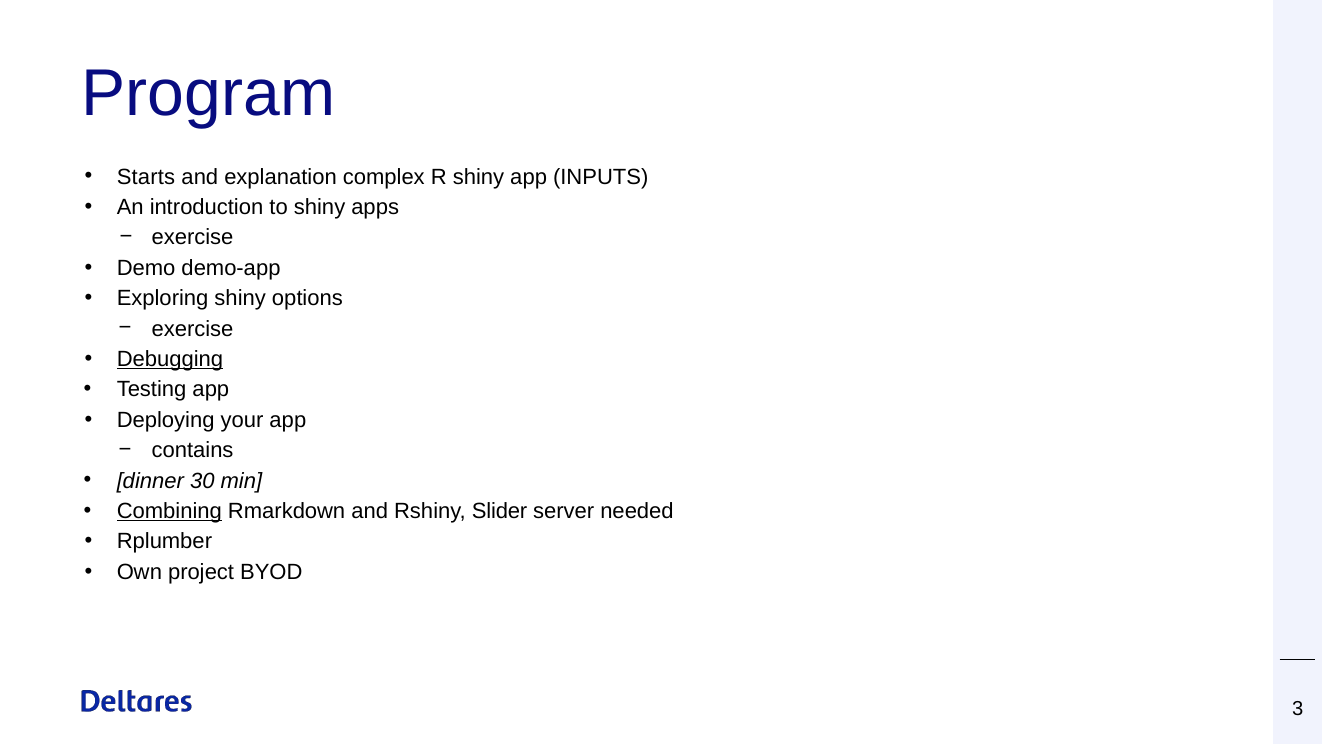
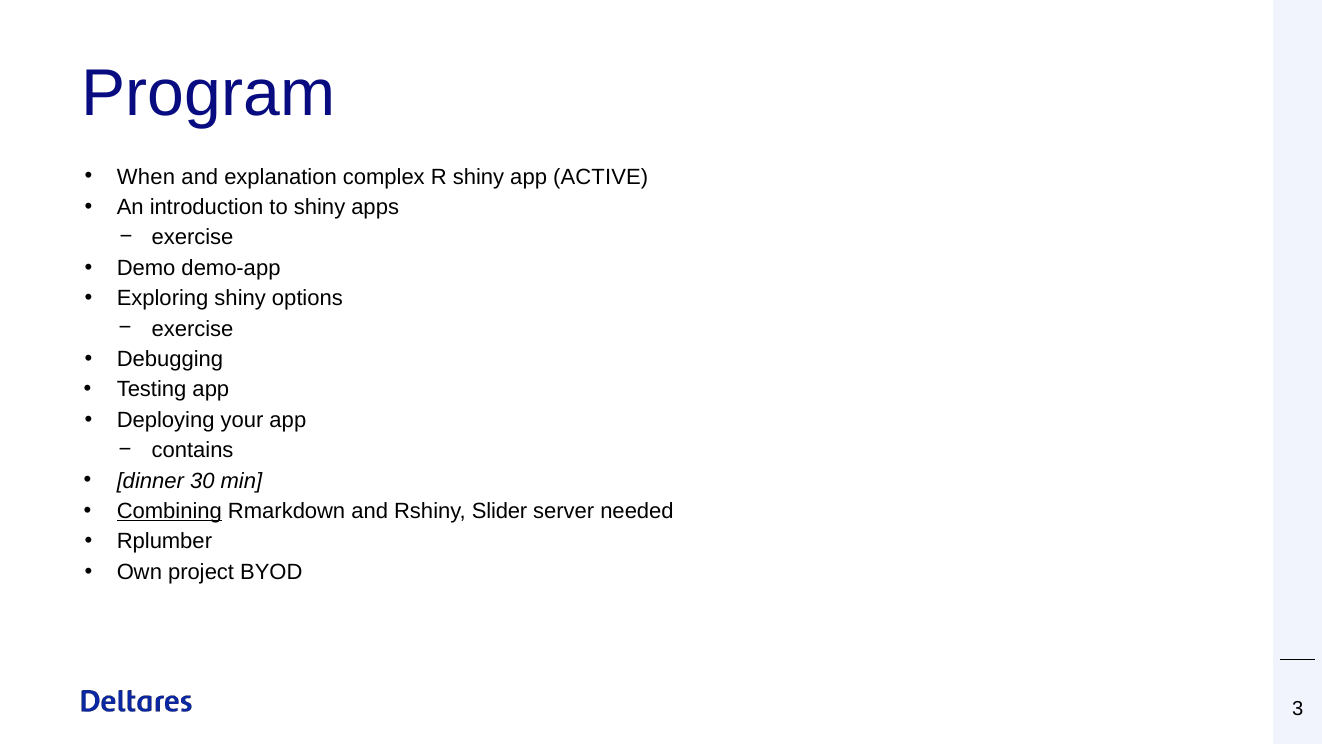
Starts: Starts -> When (146, 177)
INPUTS: INPUTS -> ACTIVE (601, 177)
Debugging underline: present -> none (170, 359)
